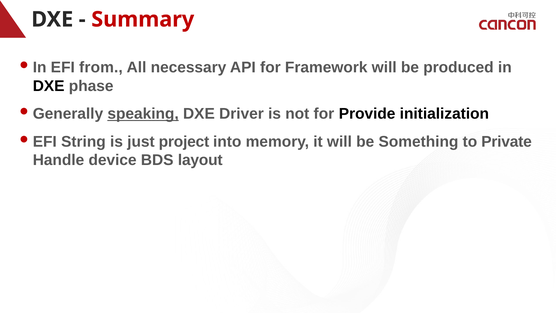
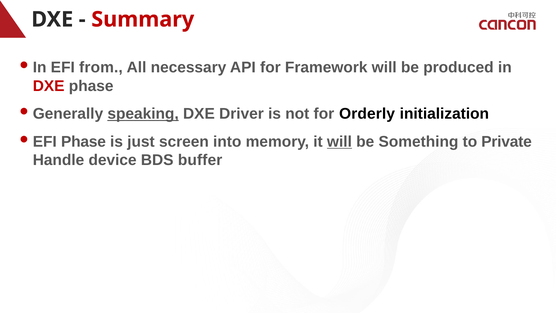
DXE colour: black -> red (49, 86)
Provide: Provide -> Orderly (367, 114)
String: String -> Phase (83, 142)
project: project -> screen (184, 142)
will underline: none -> present (339, 142)
layout: layout -> buffer (200, 160)
